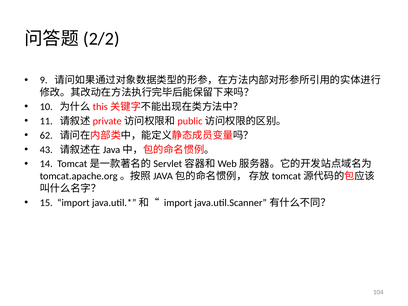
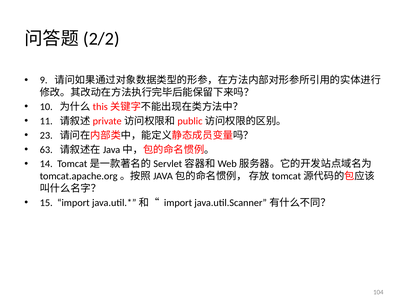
62: 62 -> 23 (46, 135)
43: 43 -> 63 (46, 150)
